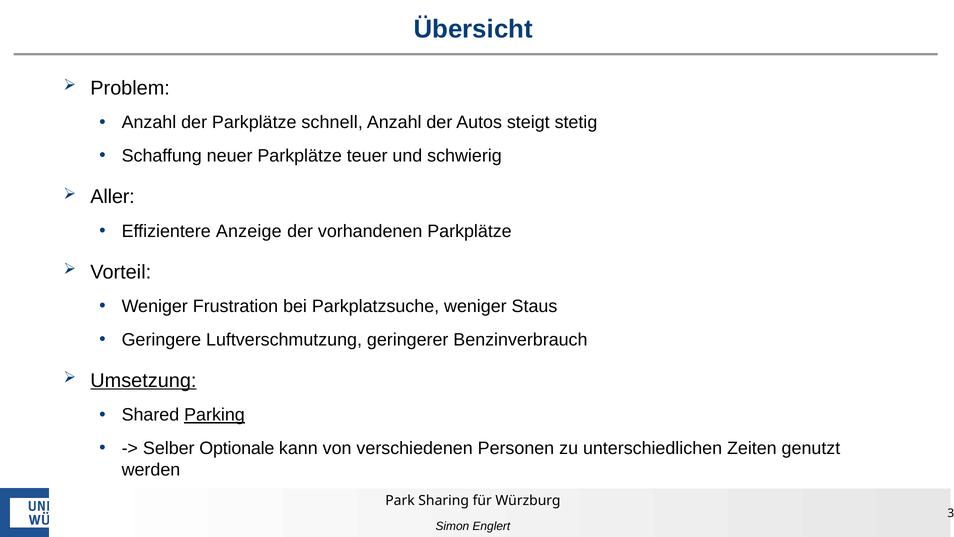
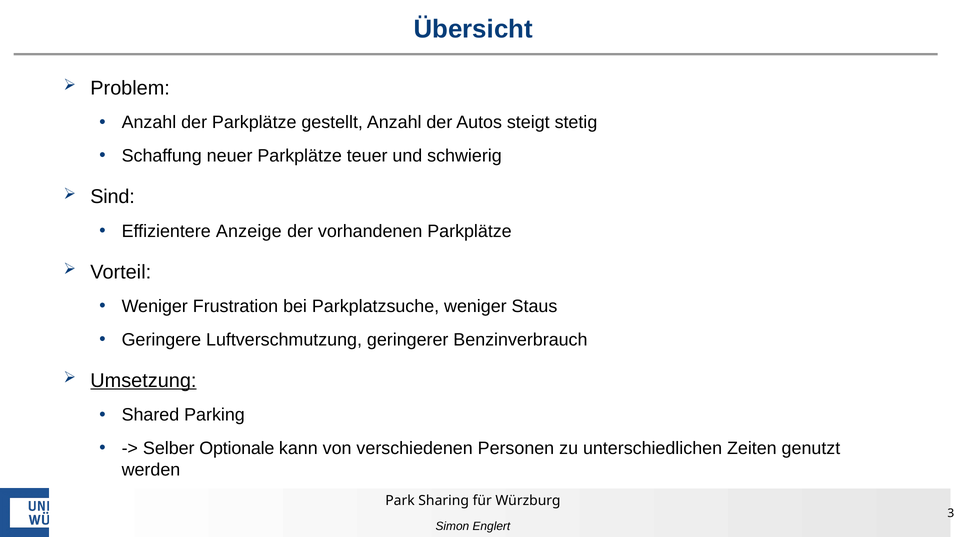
schnell: schnell -> gestellt (332, 122)
Aller: Aller -> Sind (113, 197)
Parking underline: present -> none (215, 415)
